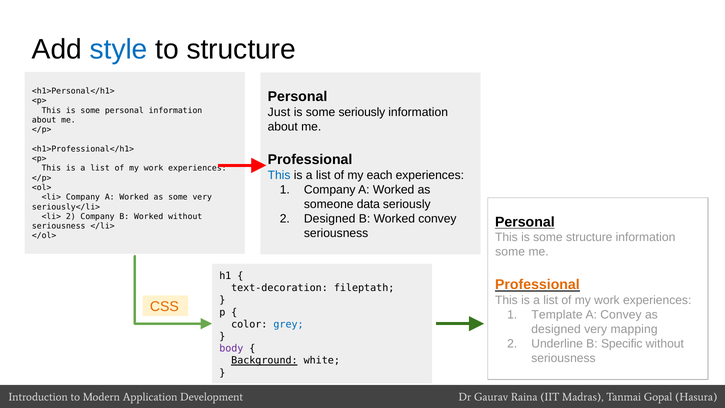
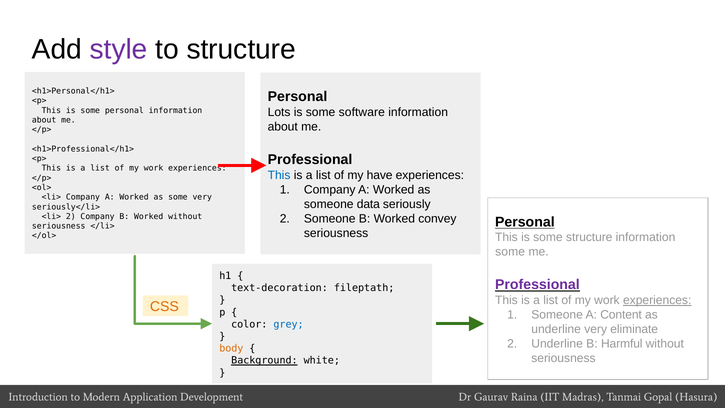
style colour: blue -> purple (119, 49)
Just: Just -> Lots (279, 112)
some seriously: seriously -> software (362, 112)
each: each -> have (380, 175)
2 Designed: Designed -> Someone (330, 219)
Professional colour: orange -> purple (537, 285)
experiences underline: none -> present (657, 300)
Template: Template -> Someone (557, 315)
A Convey: Convey -> Content (621, 315)
designed: designed -> underline (556, 329)
mapping: mapping -> eliminate (634, 329)
Specific: Specific -> Harmful (622, 344)
body colour: purple -> orange (231, 348)
